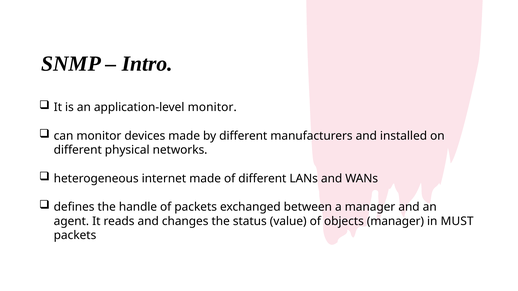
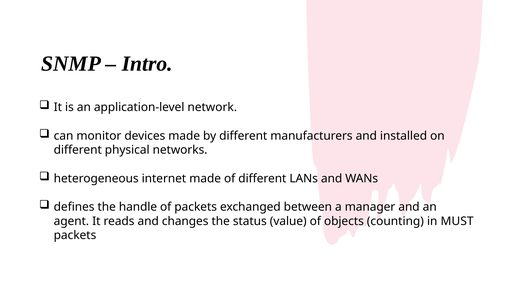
application-level monitor: monitor -> network (212, 107)
objects manager: manager -> counting (395, 221)
